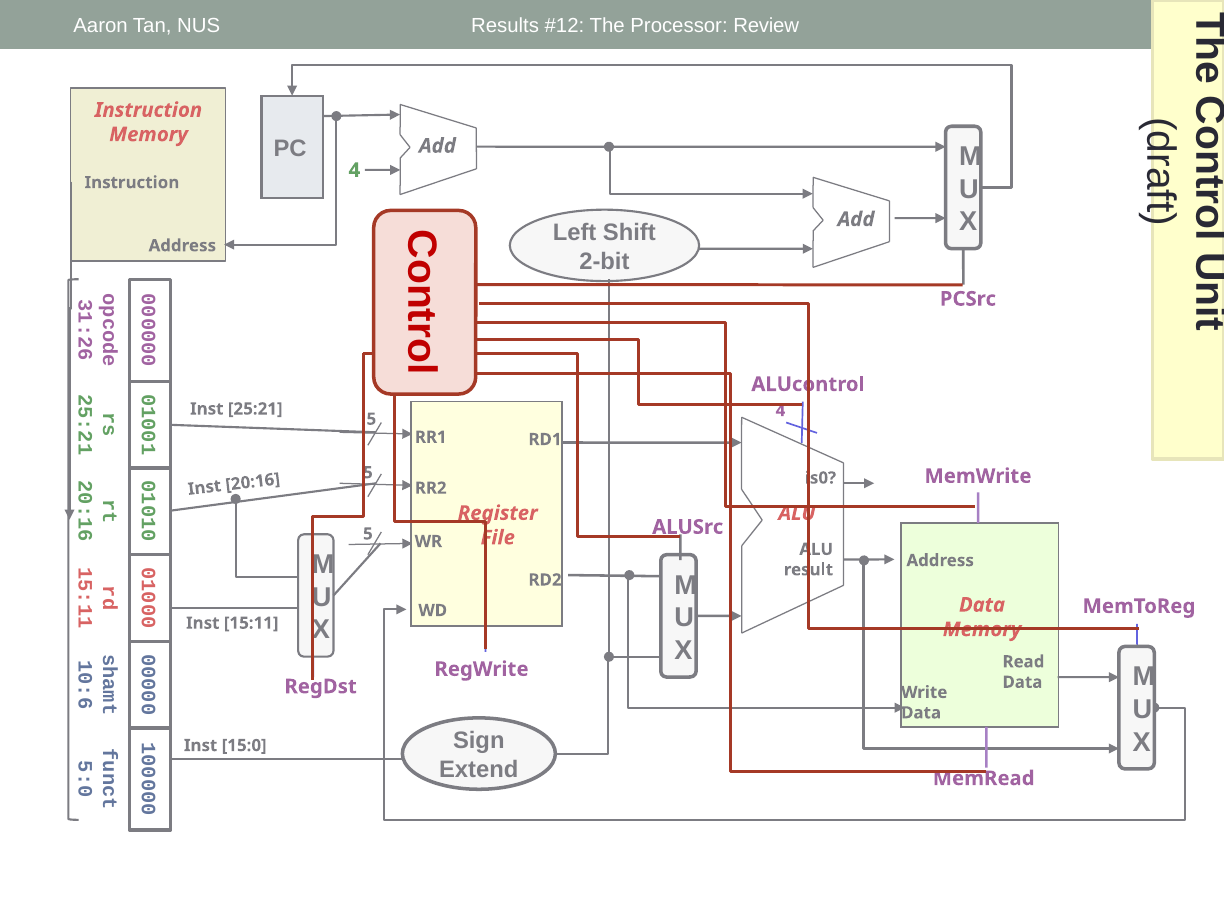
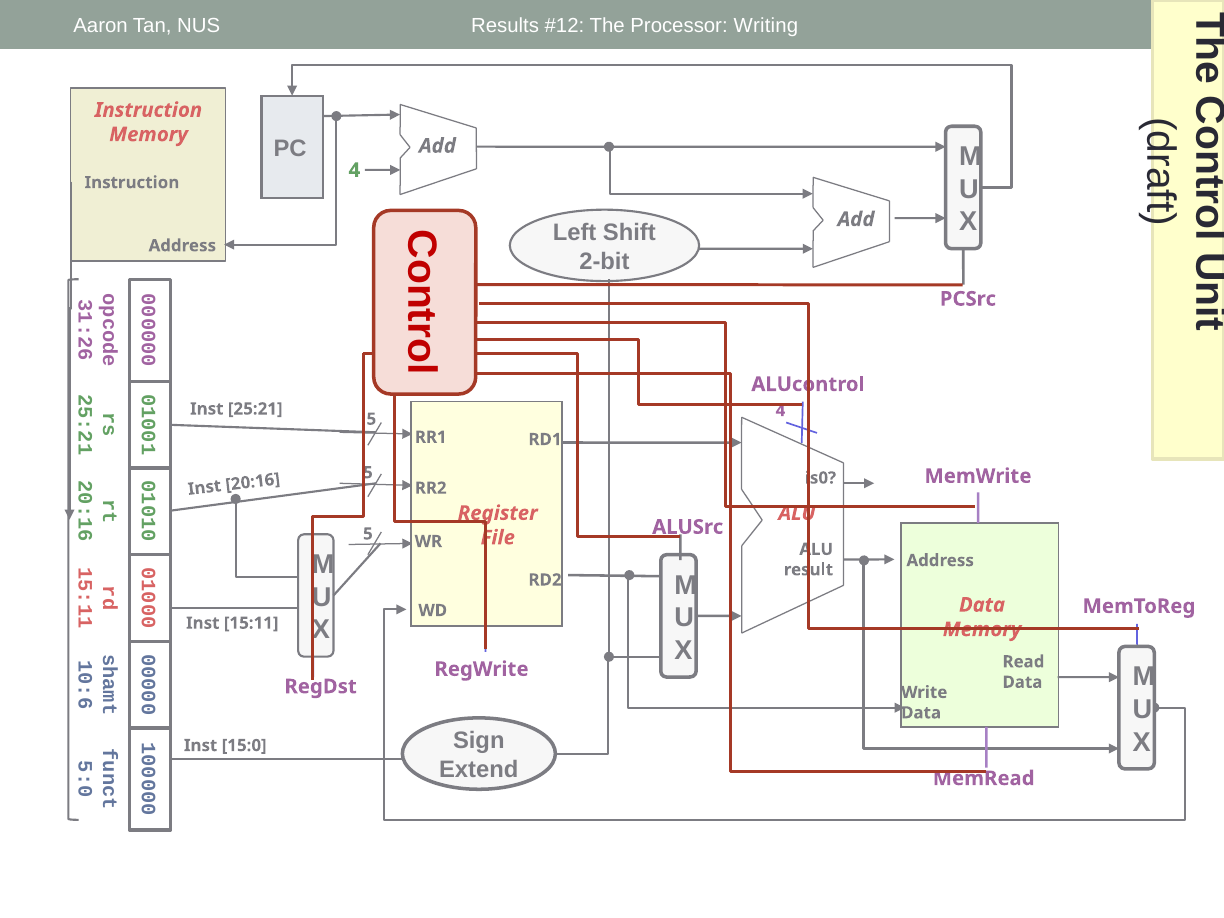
Review: Review -> Writing (766, 26)
